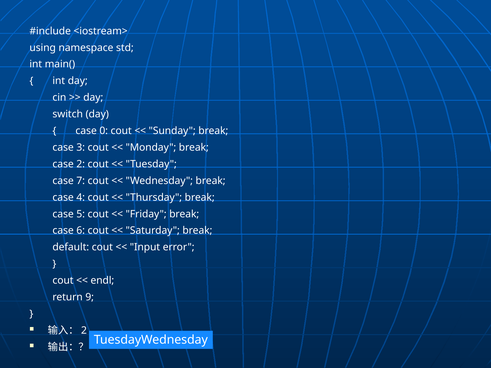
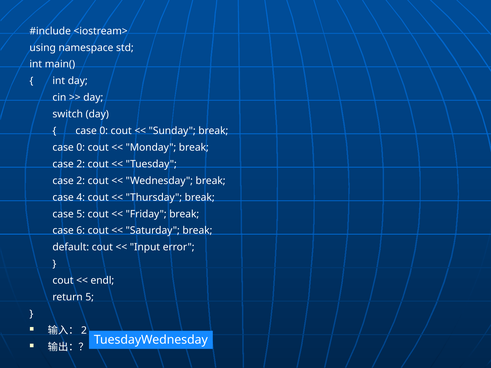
3: 3 -> 0 (81, 148)
7: 7 -> 2 (81, 181)
return 9: 9 -> 5 (90, 297)
